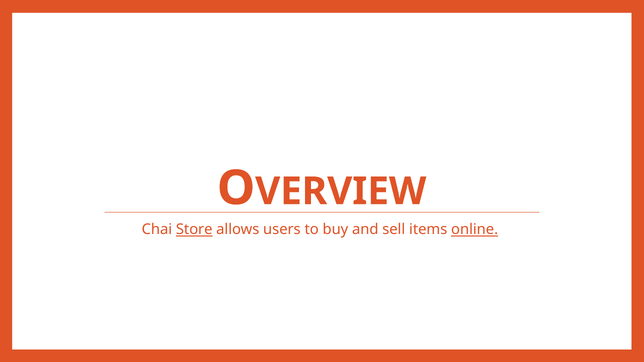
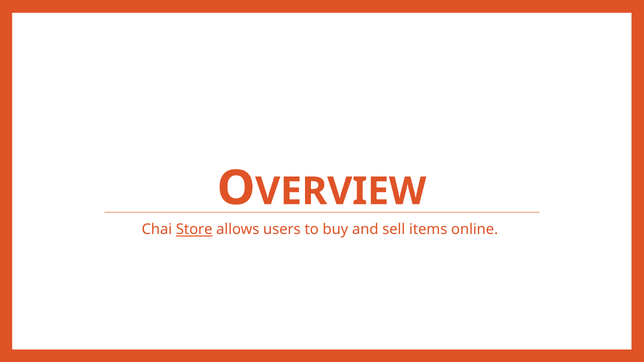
online underline: present -> none (475, 230)
